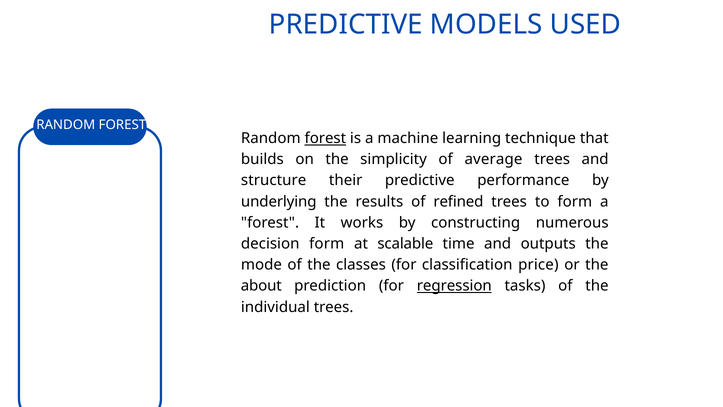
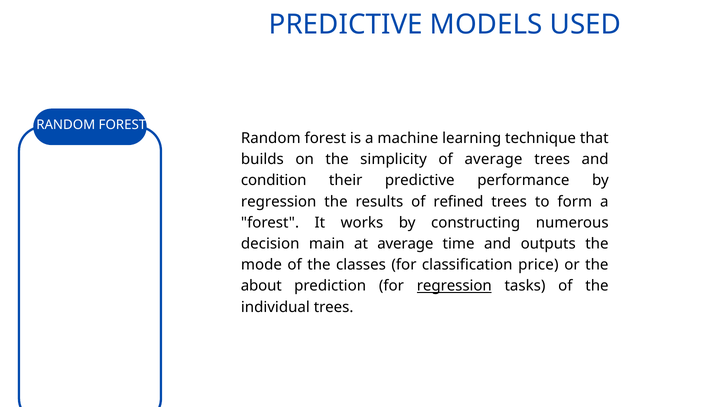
forest underline: present -> none (325, 138)
structure: structure -> condition (274, 180)
underlying: underlying -> regression (279, 201)
decision form: form -> main (327, 244)
at scalable: scalable -> average (405, 244)
